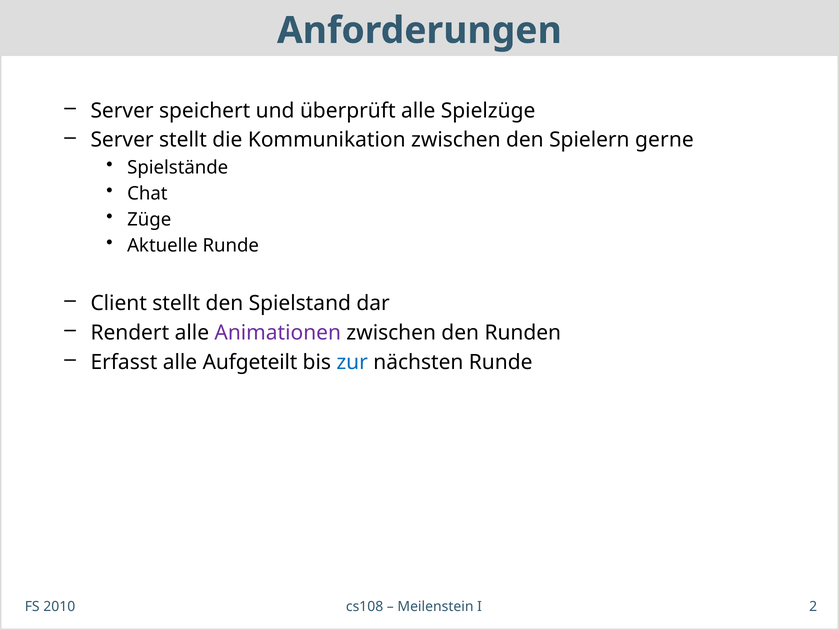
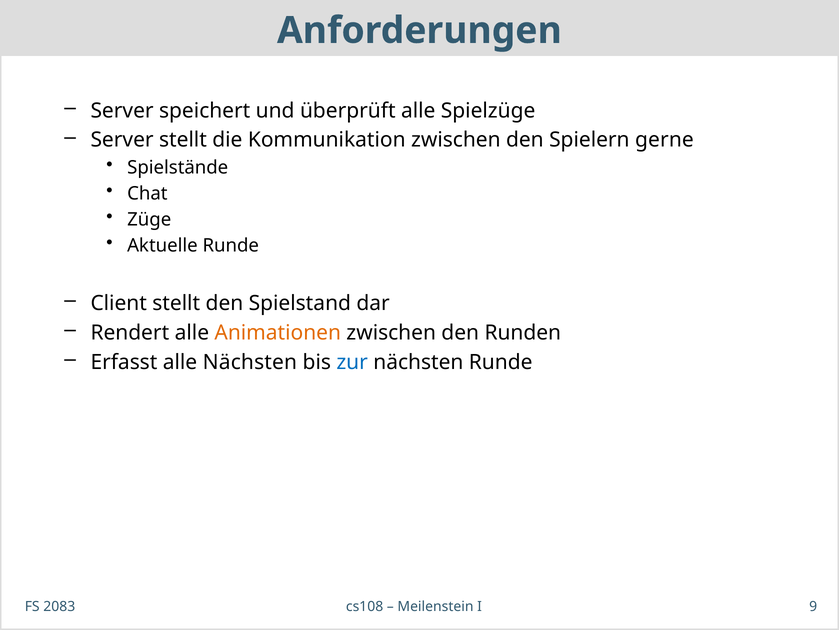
Animationen colour: purple -> orange (278, 332)
alle Aufgeteilt: Aufgeteilt -> Nächsten (250, 362)
2010: 2010 -> 2083 (59, 606)
2: 2 -> 9 (813, 606)
